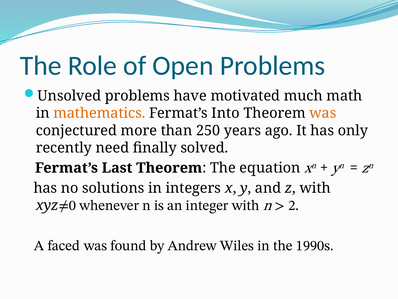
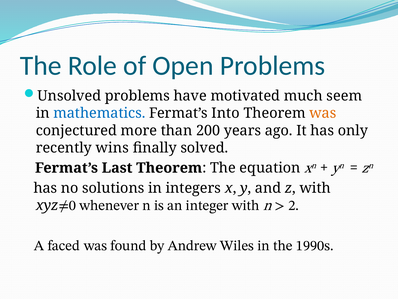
math: math -> seem (344, 96)
mathematics colour: orange -> blue (99, 113)
250: 250 -> 200 (208, 130)
need: need -> wins (112, 148)
